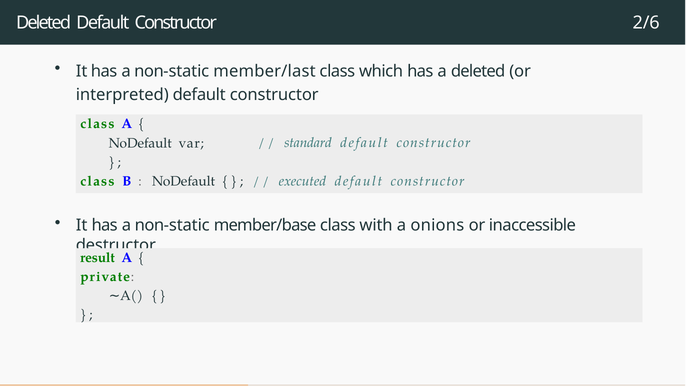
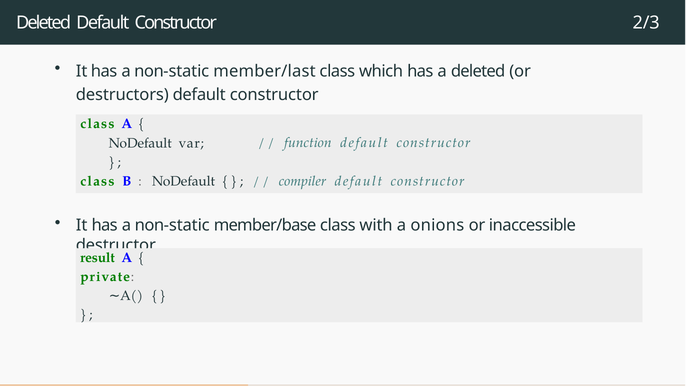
2/6: 2/6 -> 2/3 (646, 23)
interpreted: interpreted -> destructors (122, 95)
standard: standard -> function (308, 143)
executed: executed -> compiler (302, 181)
